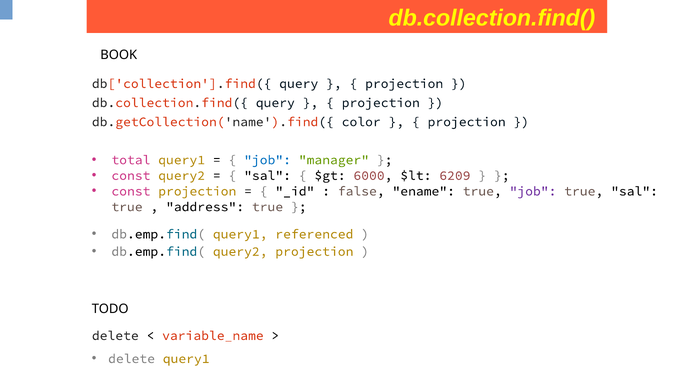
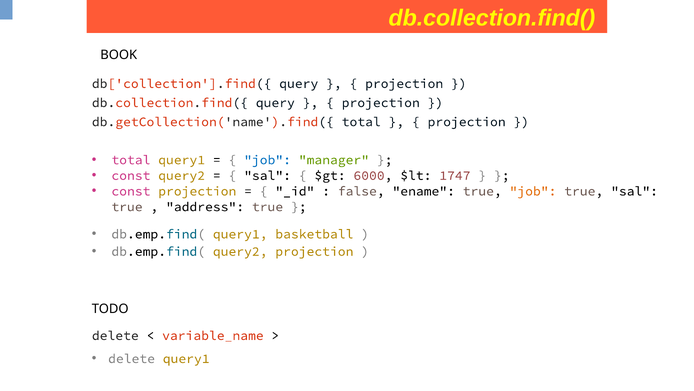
db.getCollection('name').find({ color: color -> total (361, 122)
6209: 6209 -> 1747 (455, 175)
job colour: purple -> orange (533, 191)
referenced: referenced -> basketball (314, 234)
